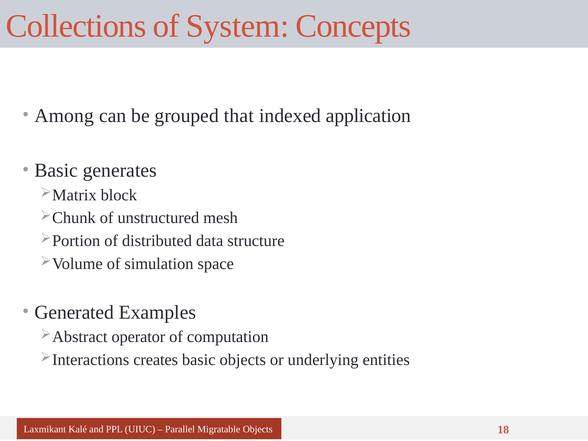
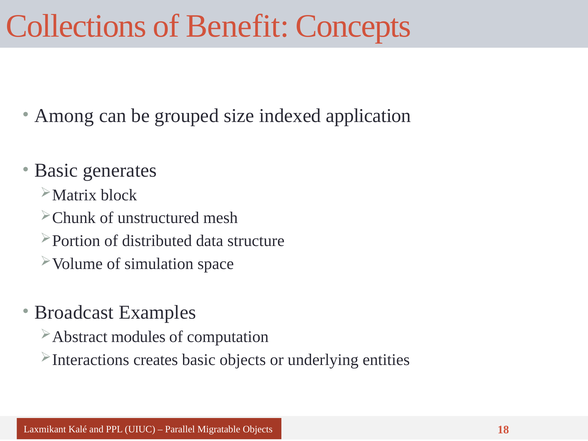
System: System -> Benefit (237, 26)
that: that -> size (239, 116)
Generated: Generated -> Broadcast (74, 312)
operator: operator -> modules (138, 337)
